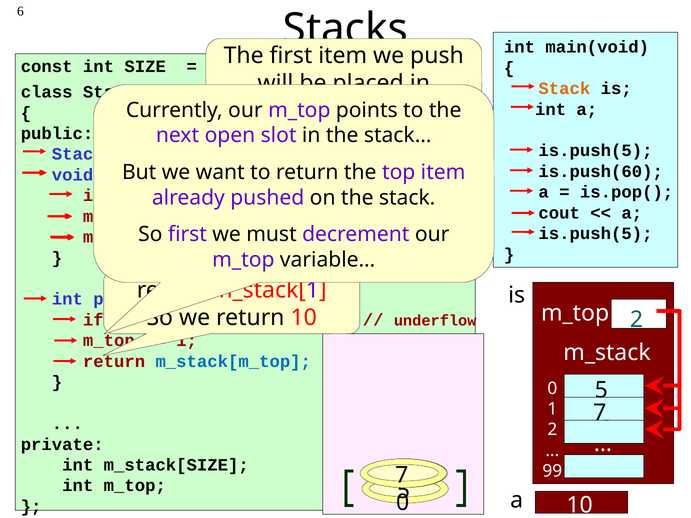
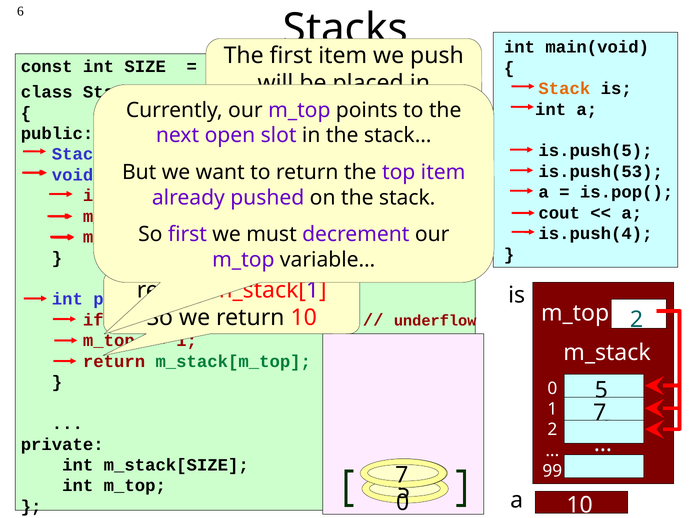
is.push(60: is.push(60 -> is.push(53 (601, 172)
is.push(5: is.push(5 -> is.push(4 (595, 234)
m_stack[m_top colour: blue -> green (233, 362)
